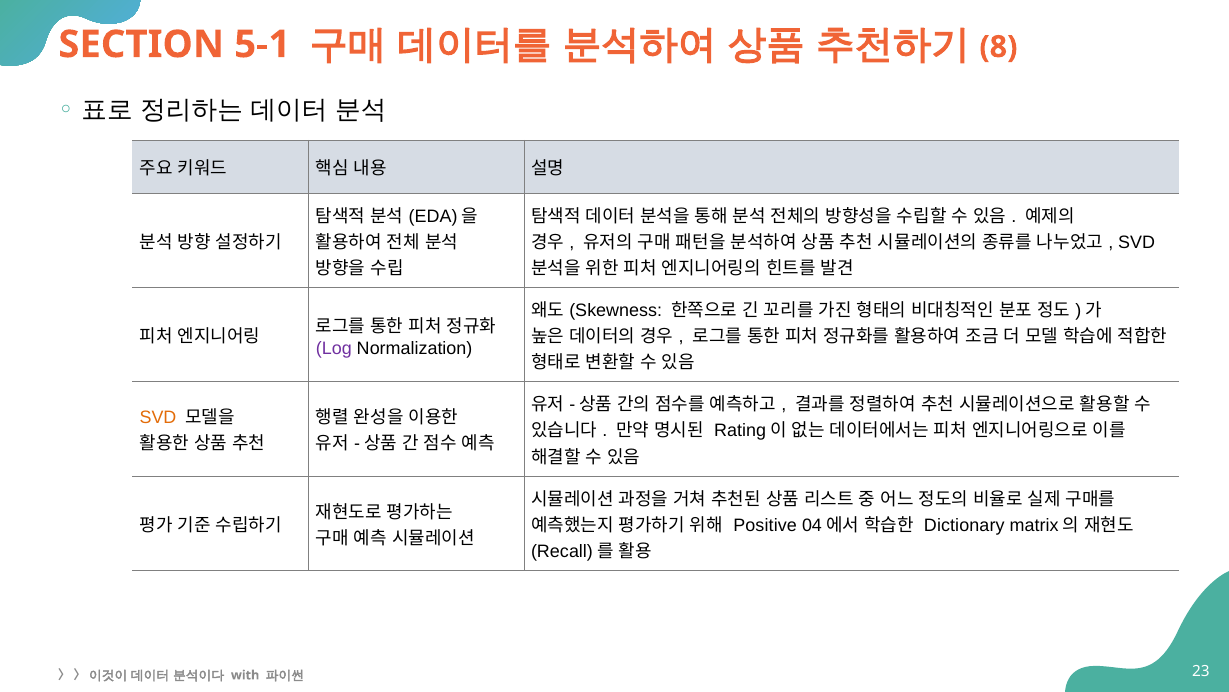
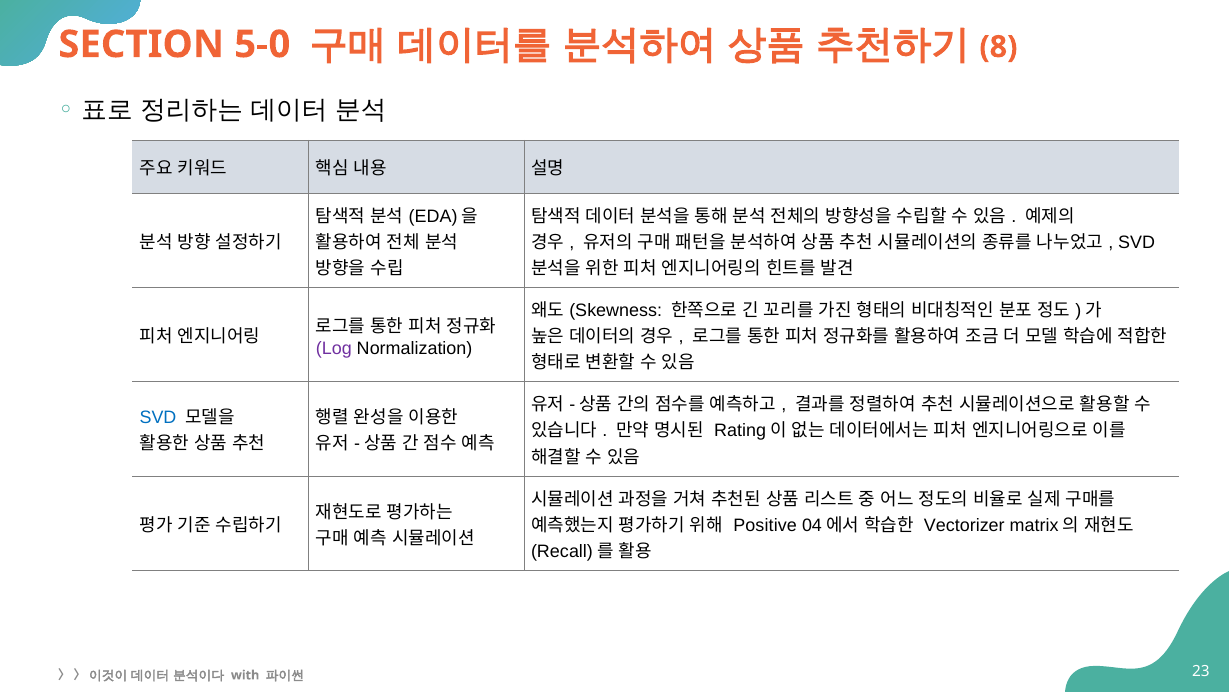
5-1: 5-1 -> 5-0 (262, 44)
SVD colour: orange -> blue (158, 418)
Dictionary: Dictionary -> Vectorizer (964, 525)
